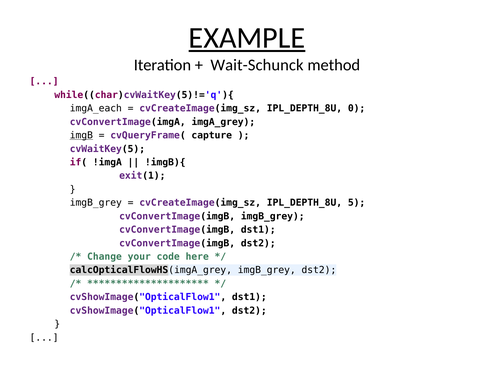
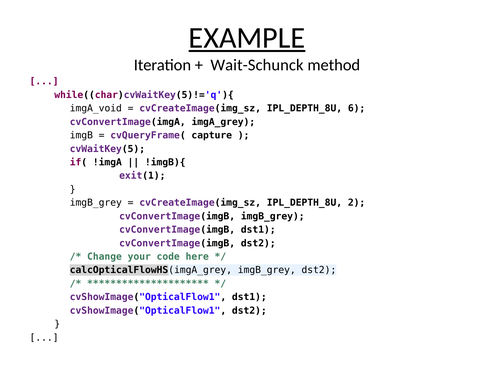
imgA_each: imgA_each -> imgA_void (96, 108)
0: 0 -> 6 (357, 108)
imgB underline: present -> none (81, 135)
5: 5 -> 2 (357, 202)
